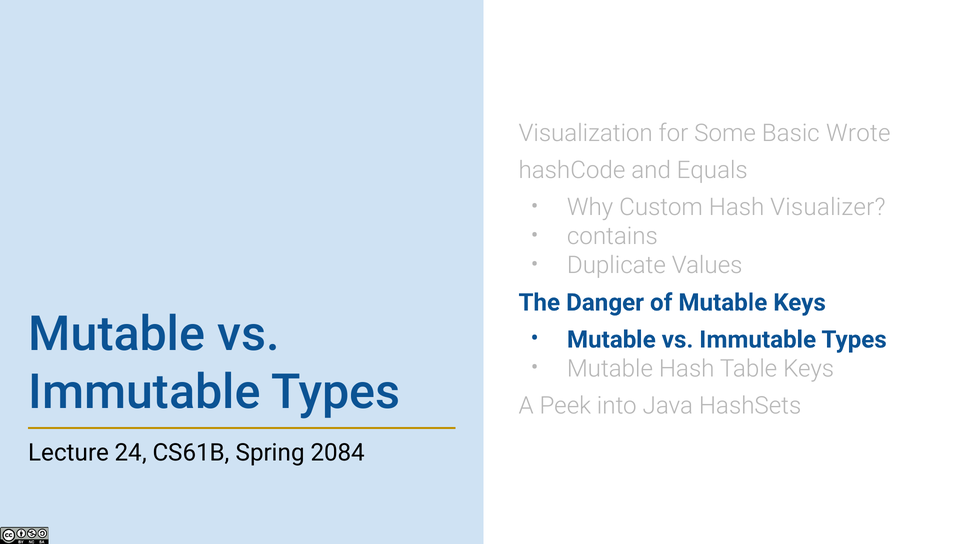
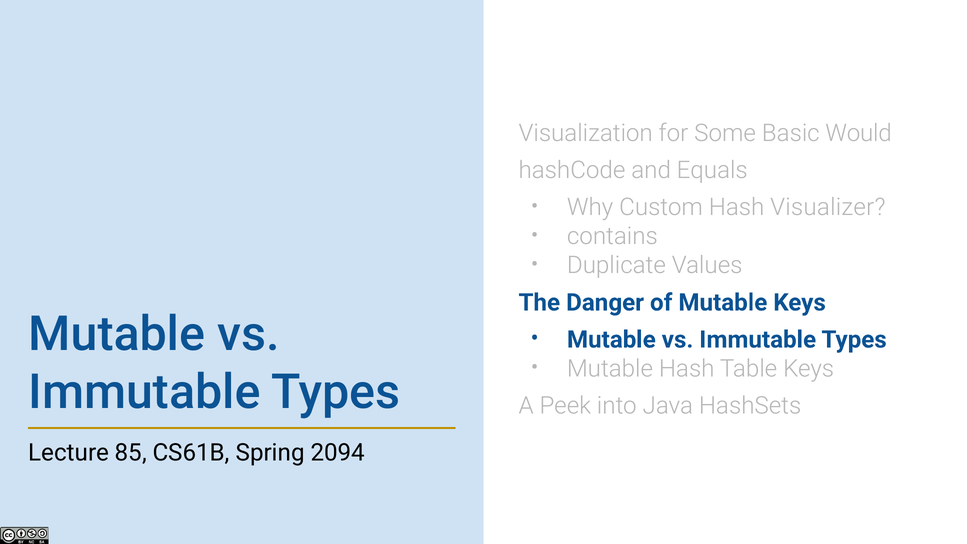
Wrote: Wrote -> Would (859, 133)
24: 24 -> 85 (131, 453)
2084: 2084 -> 2094 (338, 453)
